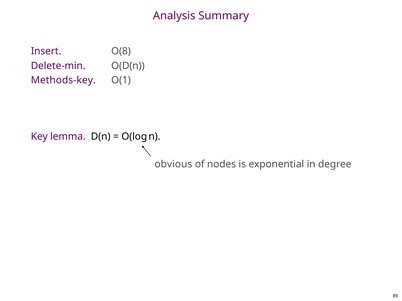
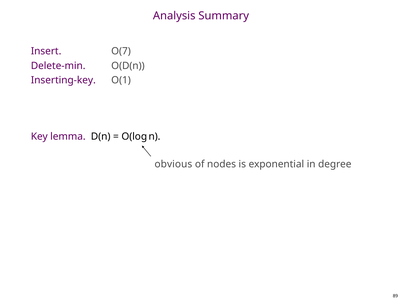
O(8: O(8 -> O(7 (121, 51)
Methods-key: Methods-key -> Inserting-key (63, 80)
